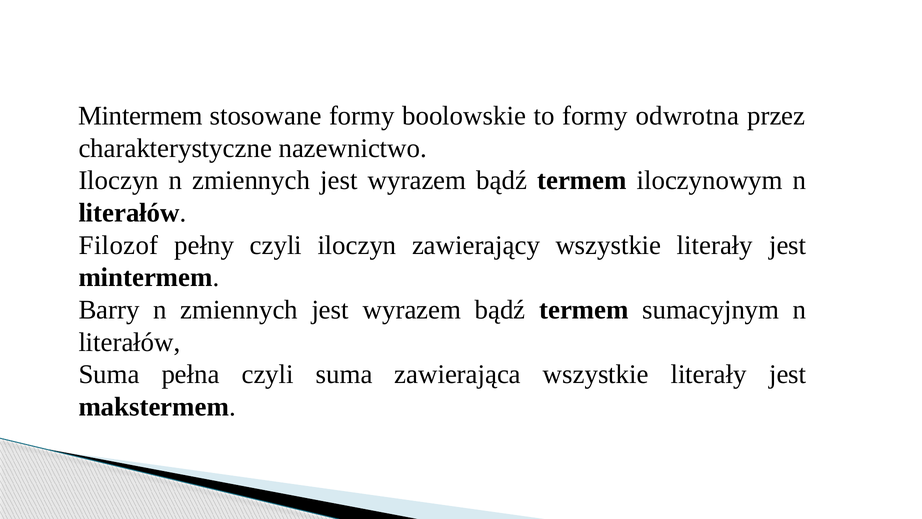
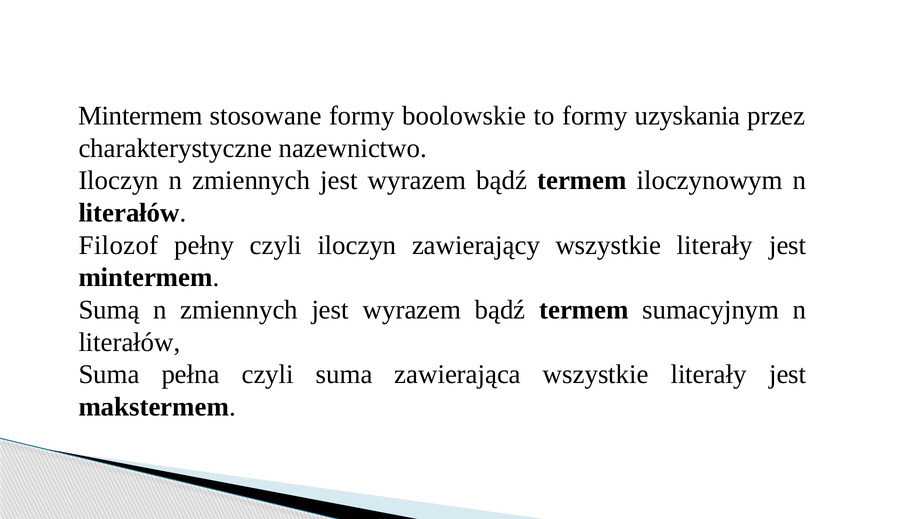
odwrotna: odwrotna -> uzyskania (688, 116)
Barry: Barry -> Sumą (109, 310)
